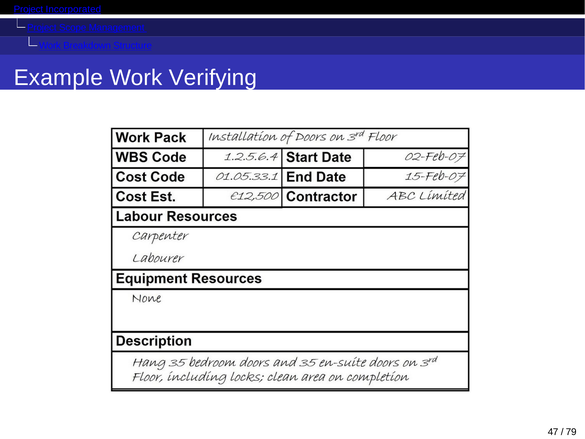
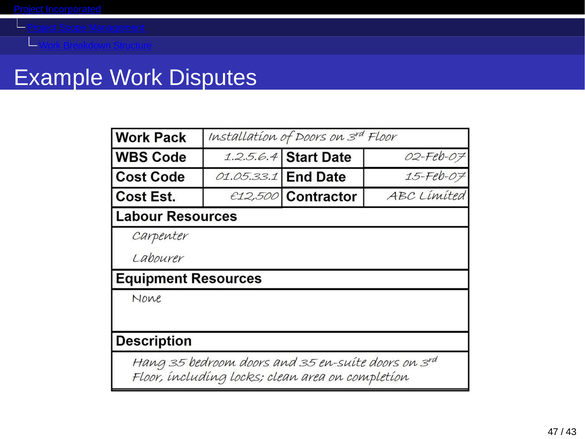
Verifying: Verifying -> Disputes (213, 78)
79: 79 -> 43 (571, 432)
